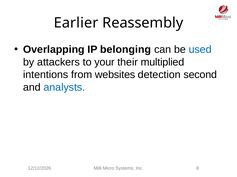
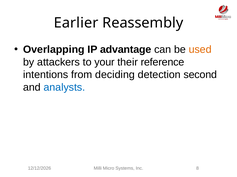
belonging: belonging -> advantage (126, 50)
used colour: blue -> orange (200, 50)
multiplied: multiplied -> reference (162, 62)
websites: websites -> deciding (115, 75)
